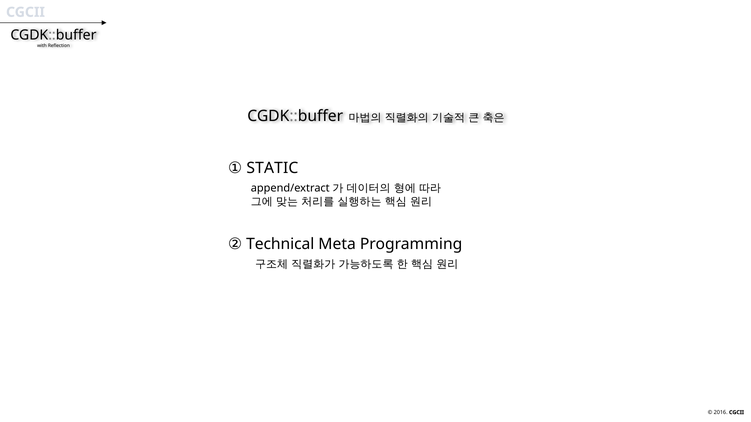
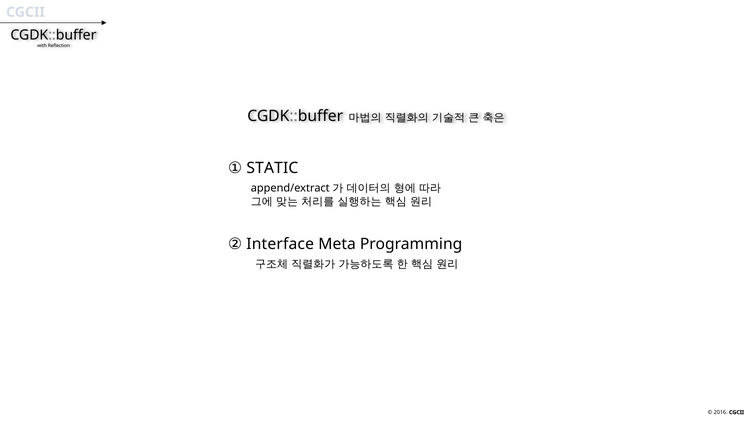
Technical: Technical -> Interface (280, 244)
